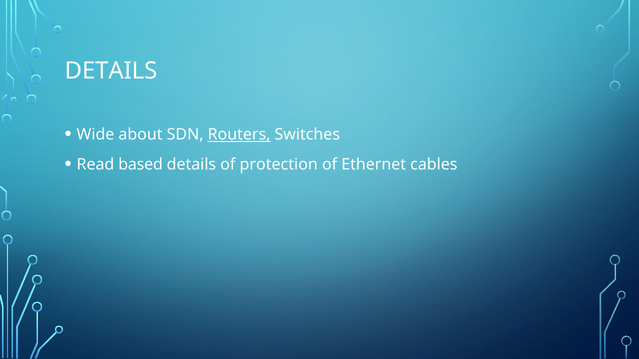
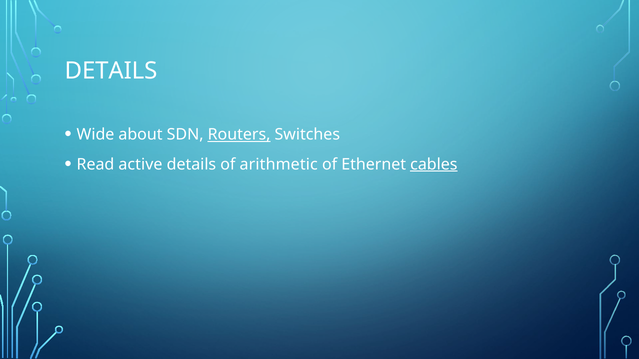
based: based -> active (140, 164)
protection: protection -> arithmetic (279, 164)
cables underline: none -> present (434, 164)
